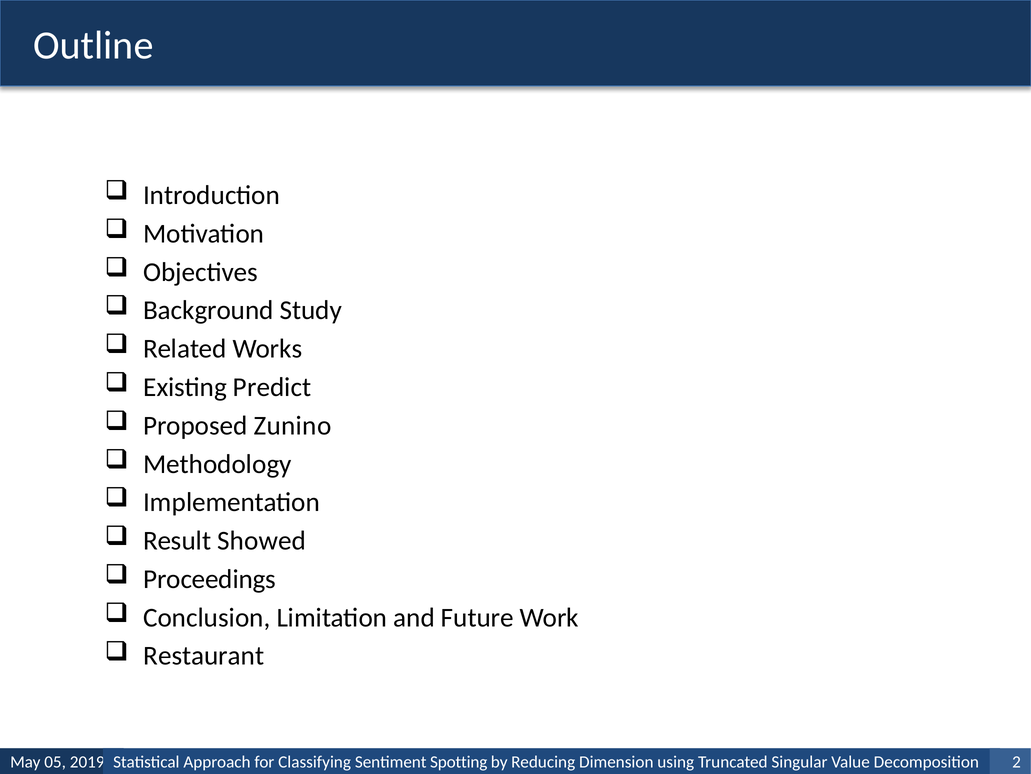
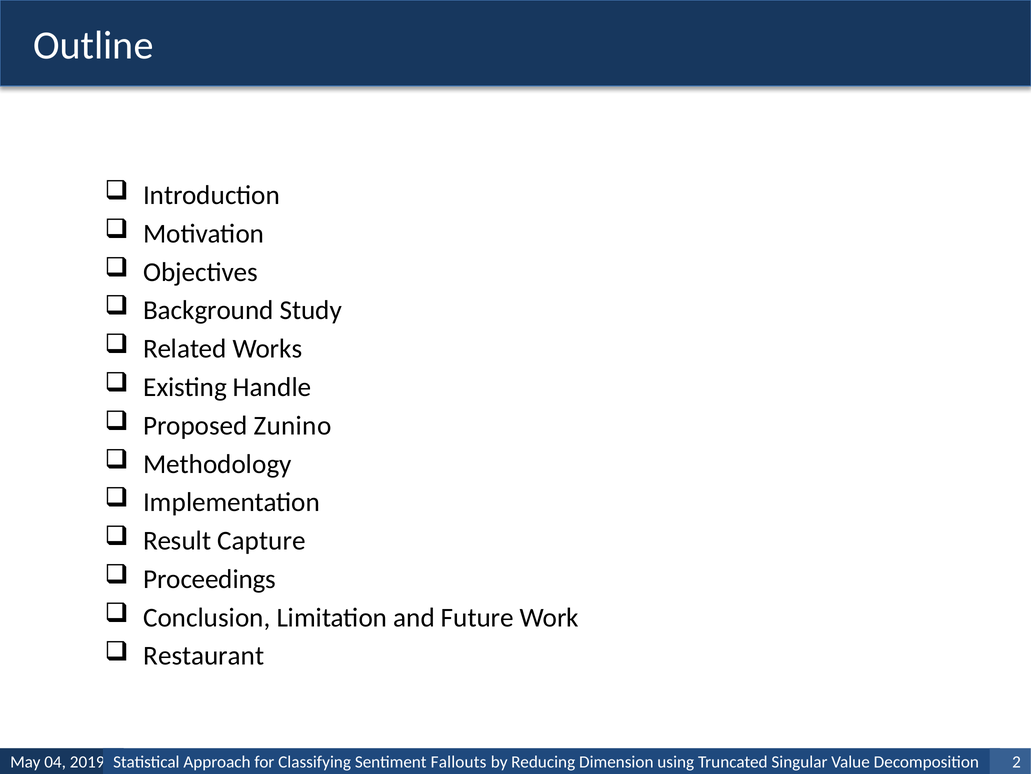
Predict: Predict -> Handle (272, 387)
Showed: Showed -> Capture (262, 540)
05: 05 -> 04 (55, 761)
Spotting: Spotting -> Fallouts (459, 761)
